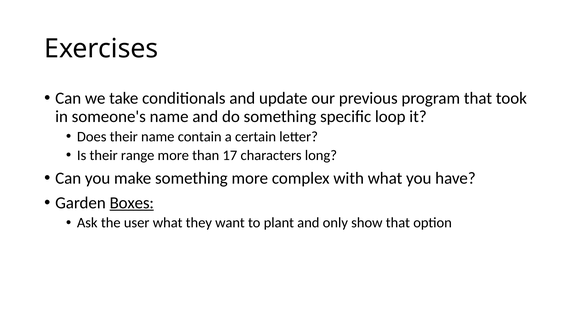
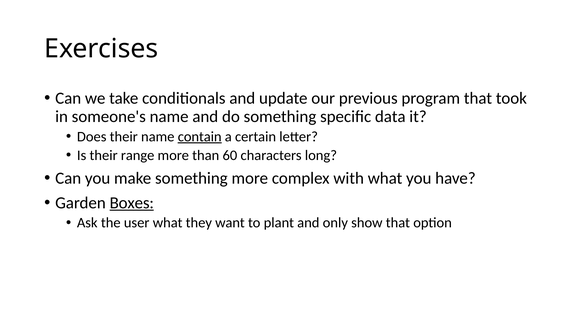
loop: loop -> data (390, 117)
contain underline: none -> present (200, 137)
17: 17 -> 60 (230, 155)
